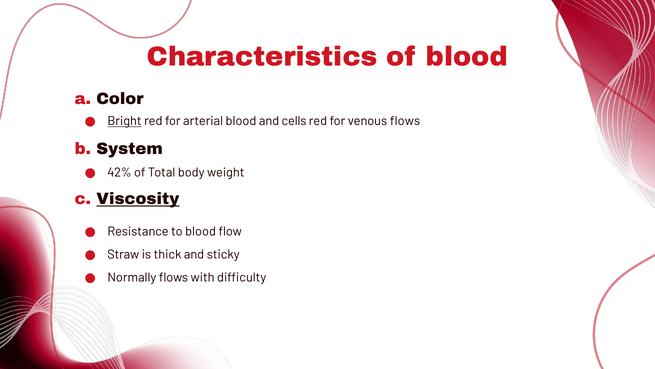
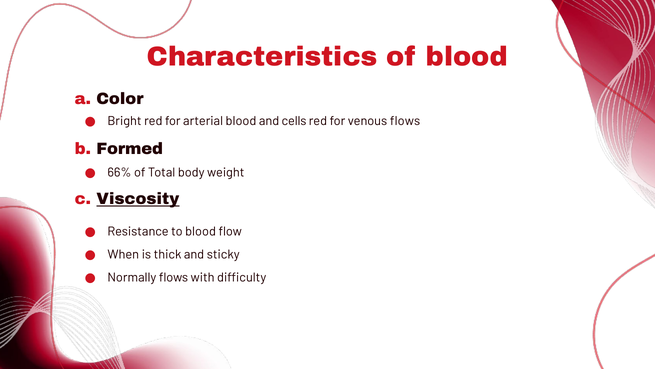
Bright underline: present -> none (124, 121)
System: System -> Formed (130, 149)
42%: 42% -> 66% (119, 172)
Straw: Straw -> When (123, 254)
